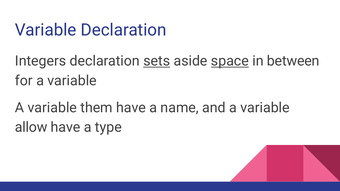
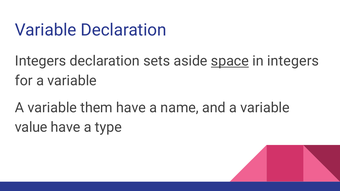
sets underline: present -> none (157, 61)
in between: between -> integers (293, 61)
allow: allow -> value (31, 127)
